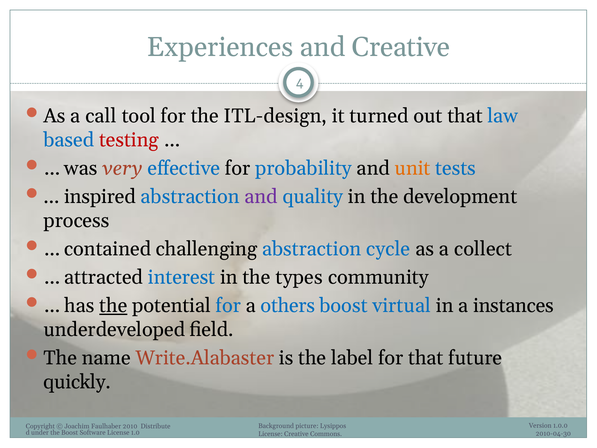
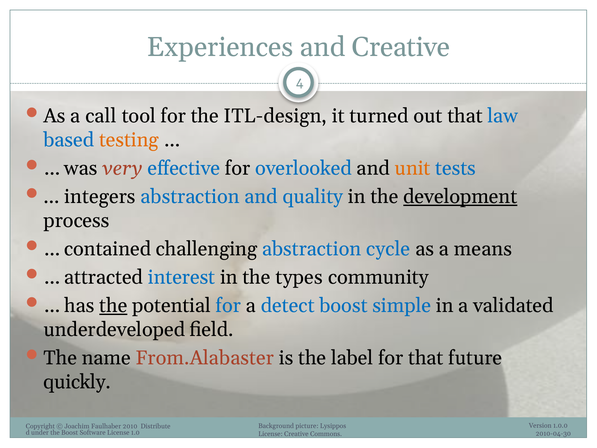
testing colour: red -> orange (129, 140)
probability: probability -> overlooked (303, 168)
inspired: inspired -> integers (100, 197)
and colour: purple -> blue (261, 197)
development underline: none -> present (460, 197)
collect: collect -> means (483, 249)
others: others -> detect (288, 306)
virtual: virtual -> simple (402, 306)
instances: instances -> validated (513, 306)
Write.Alabaster: Write.Alabaster -> From.Alabaster (205, 358)
